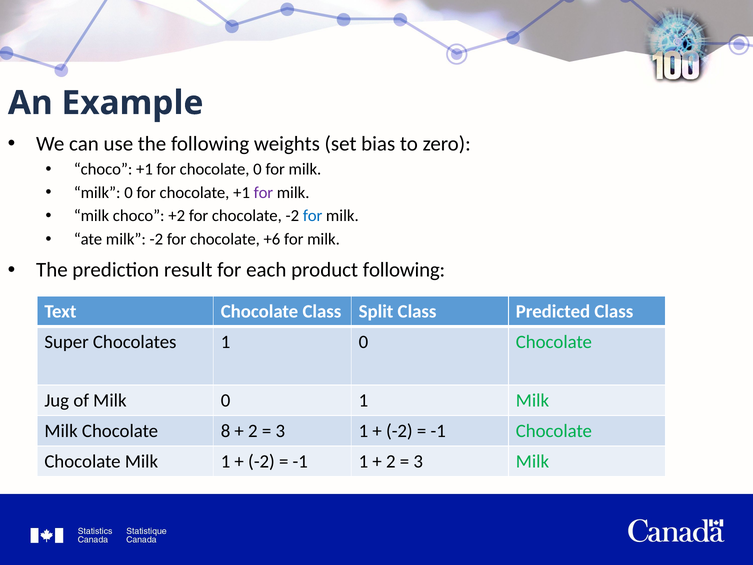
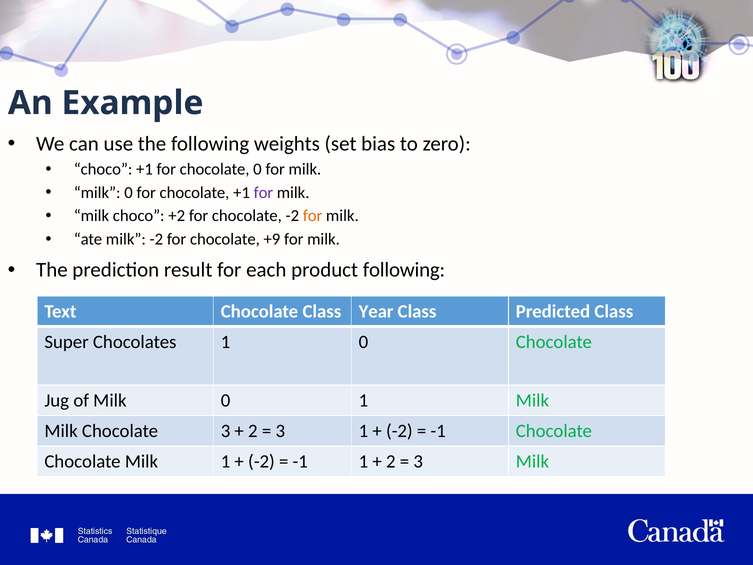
for colour: blue -> orange (313, 216)
+6: +6 -> +9 (272, 239)
Split: Split -> Year (376, 311)
Chocolate 8: 8 -> 3 (226, 431)
